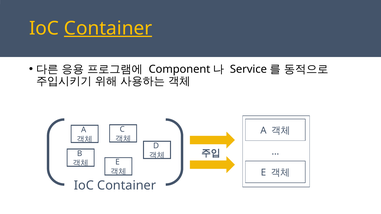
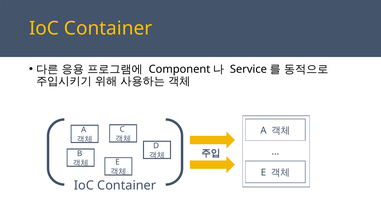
Container underline: present -> none (108, 28)
